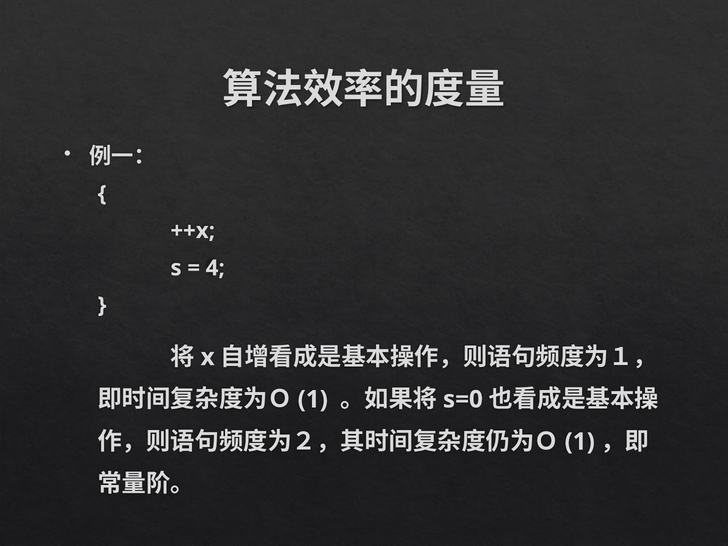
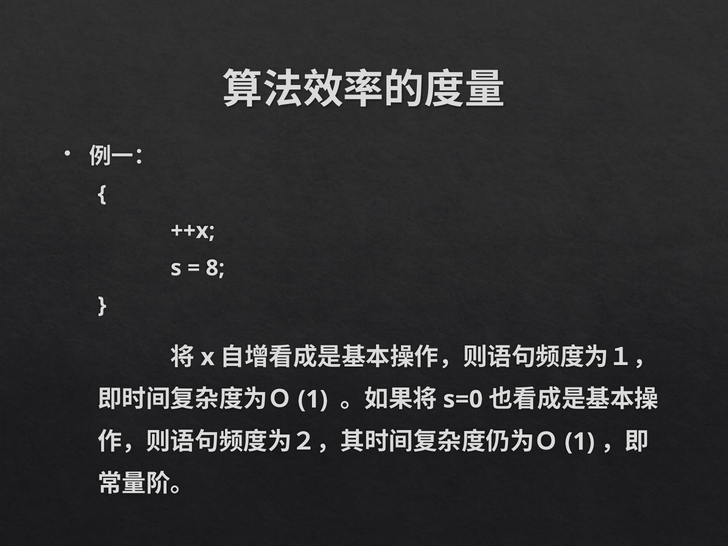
4: 4 -> 8 (215, 268)
